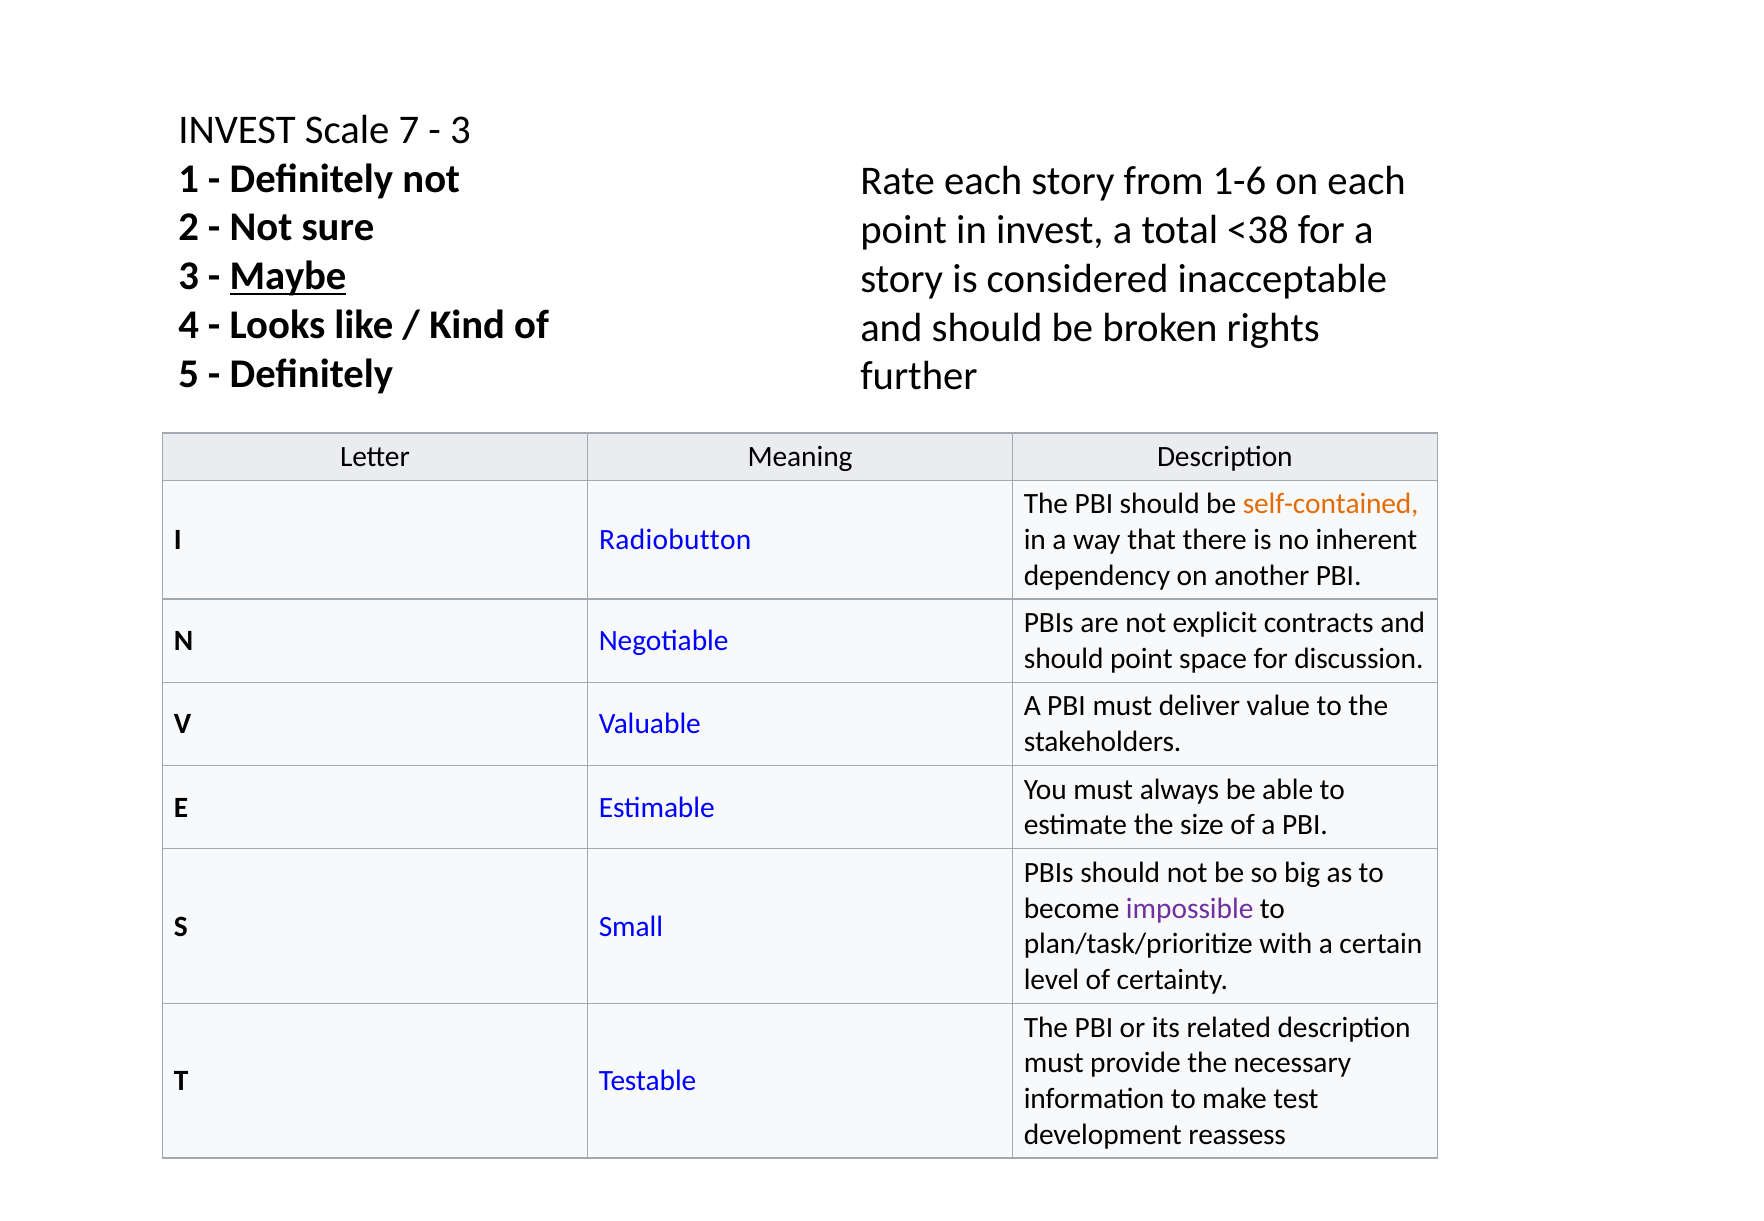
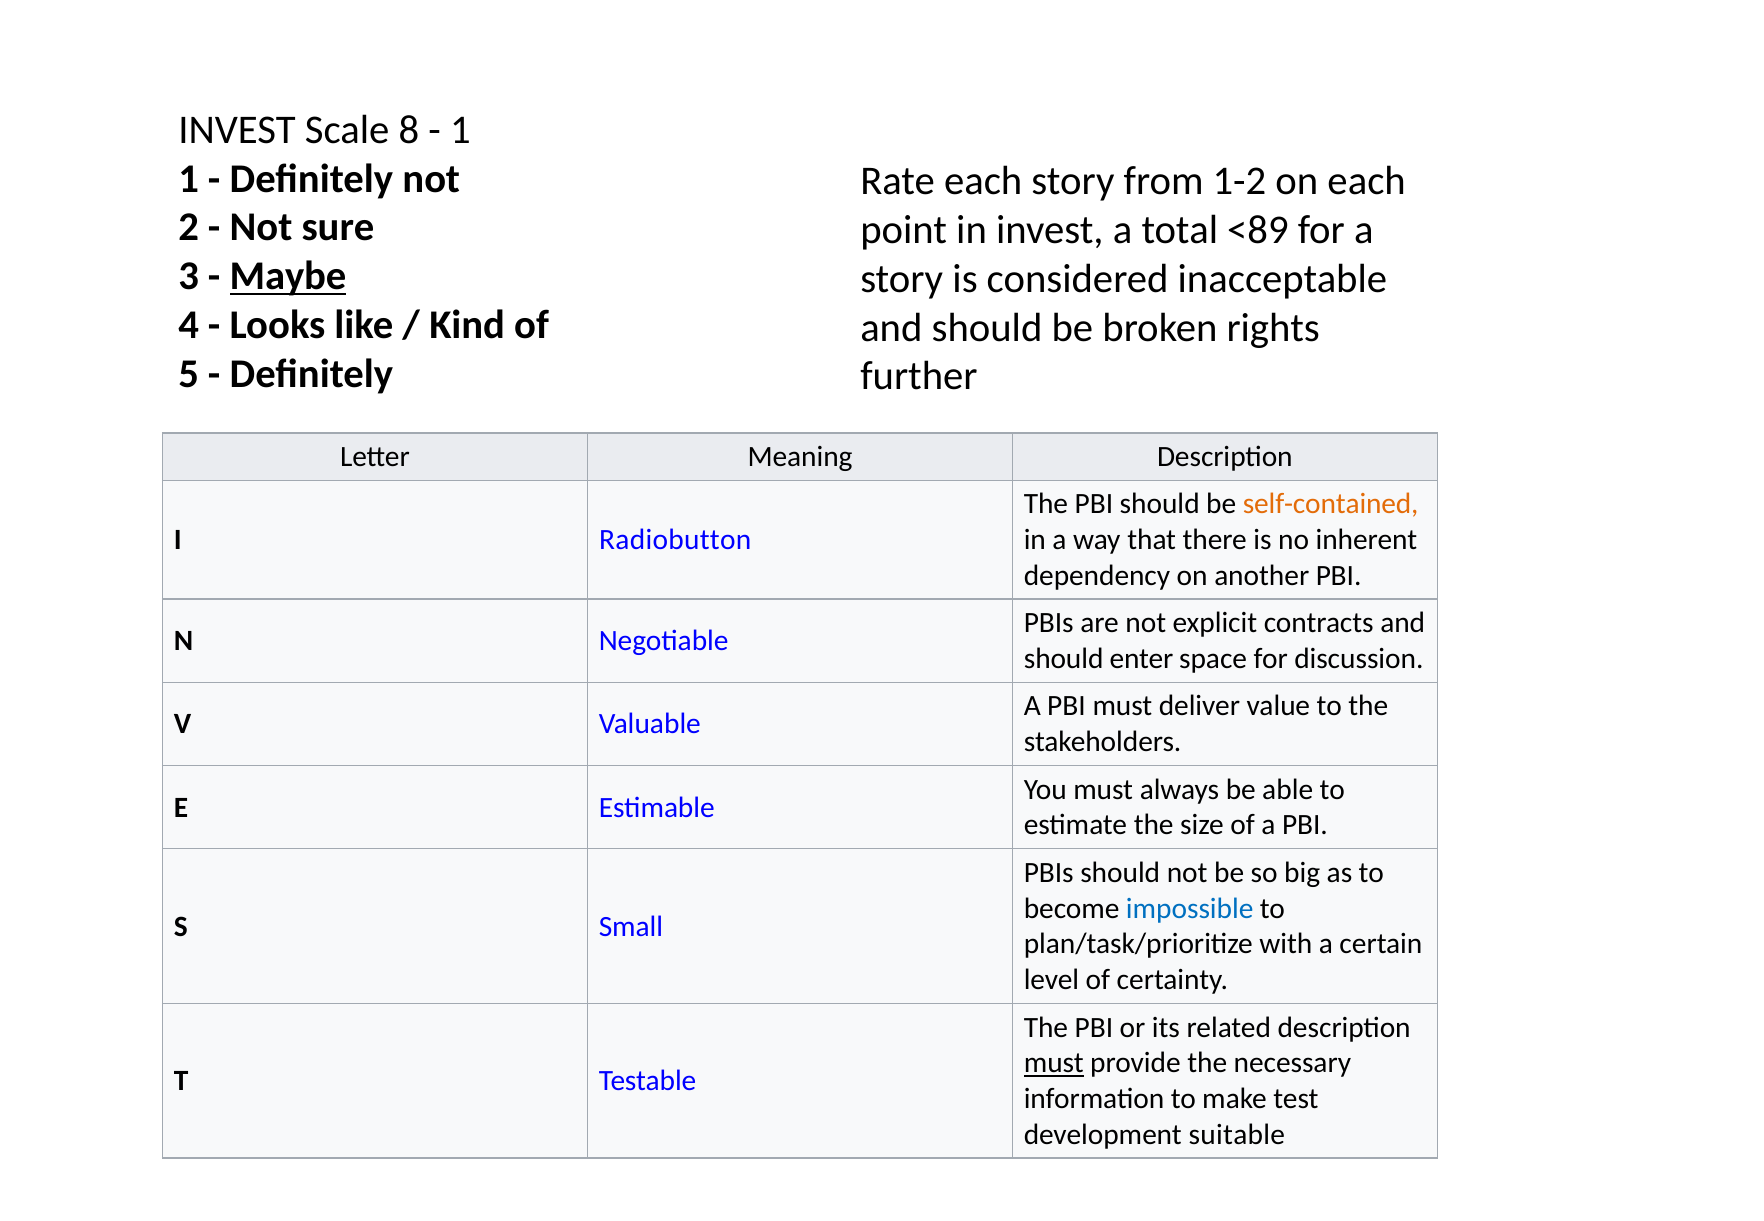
7: 7 -> 8 (409, 130)
3: 3 -> 1 (460, 130)
1-6: 1-6 -> 1-2 (1239, 181)
<38: <38 -> <89 (1258, 230)
should point: point -> enter (1141, 659)
impossible colour: purple -> blue (1190, 909)
must underline: none -> present (1054, 1063)
reassess: reassess -> suitable (1237, 1135)
